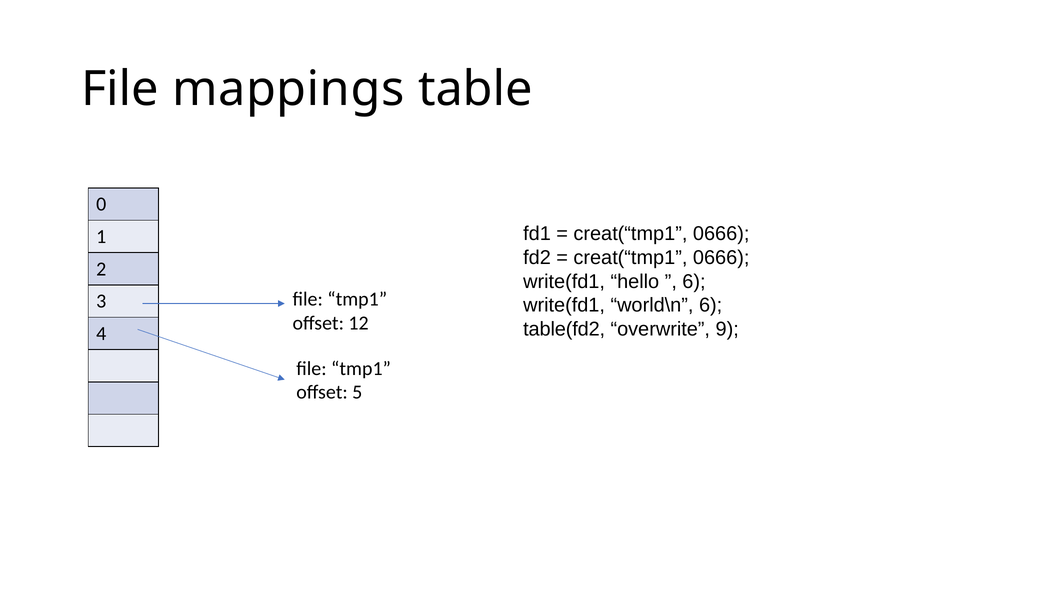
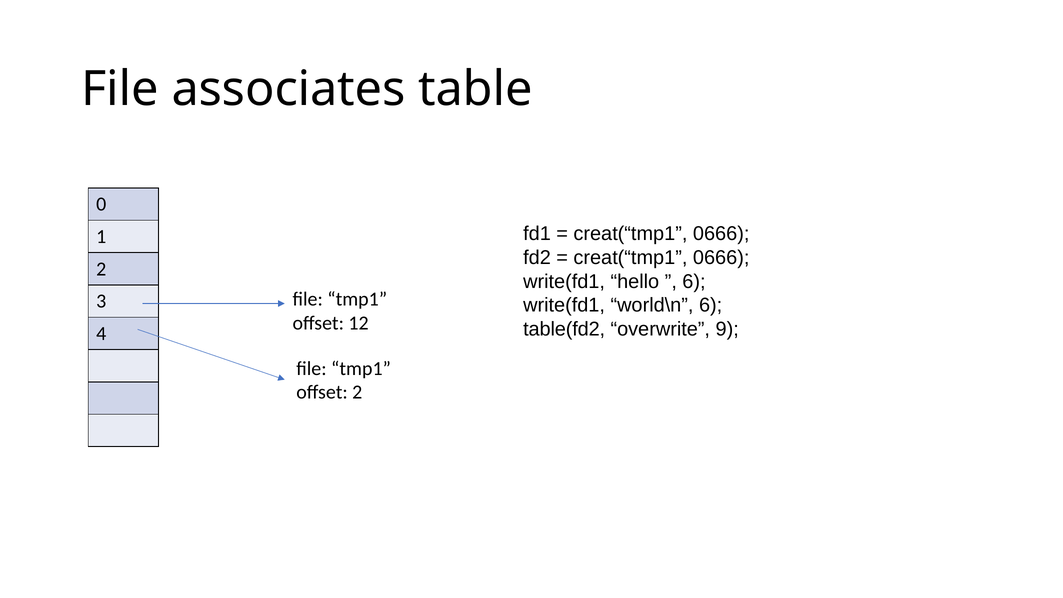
mappings: mappings -> associates (289, 89)
offset 5: 5 -> 2 (357, 392)
